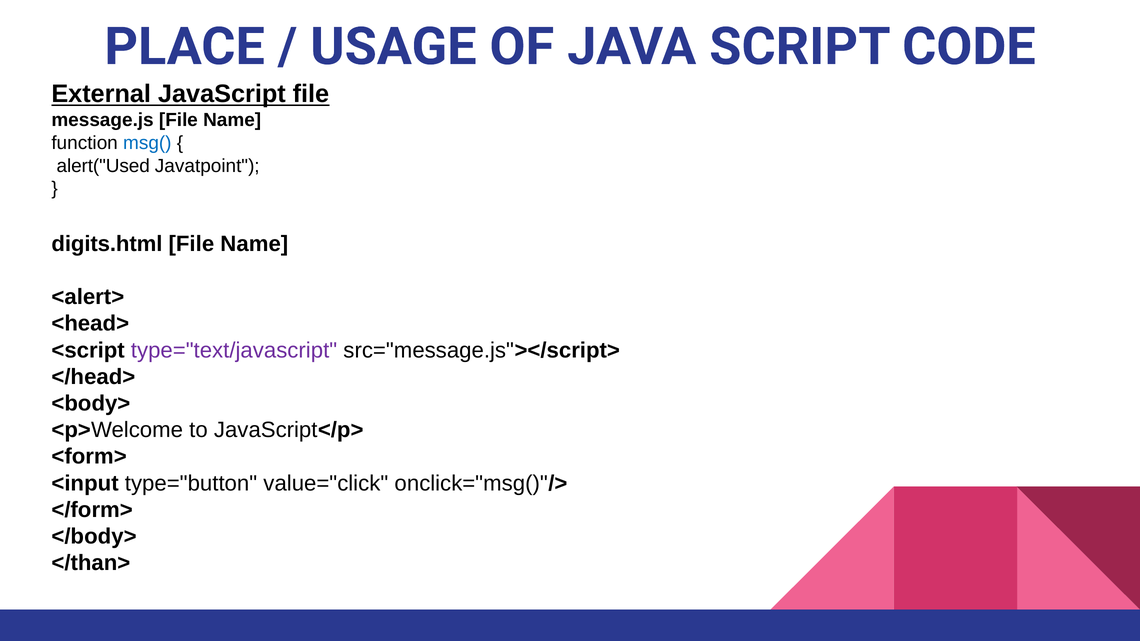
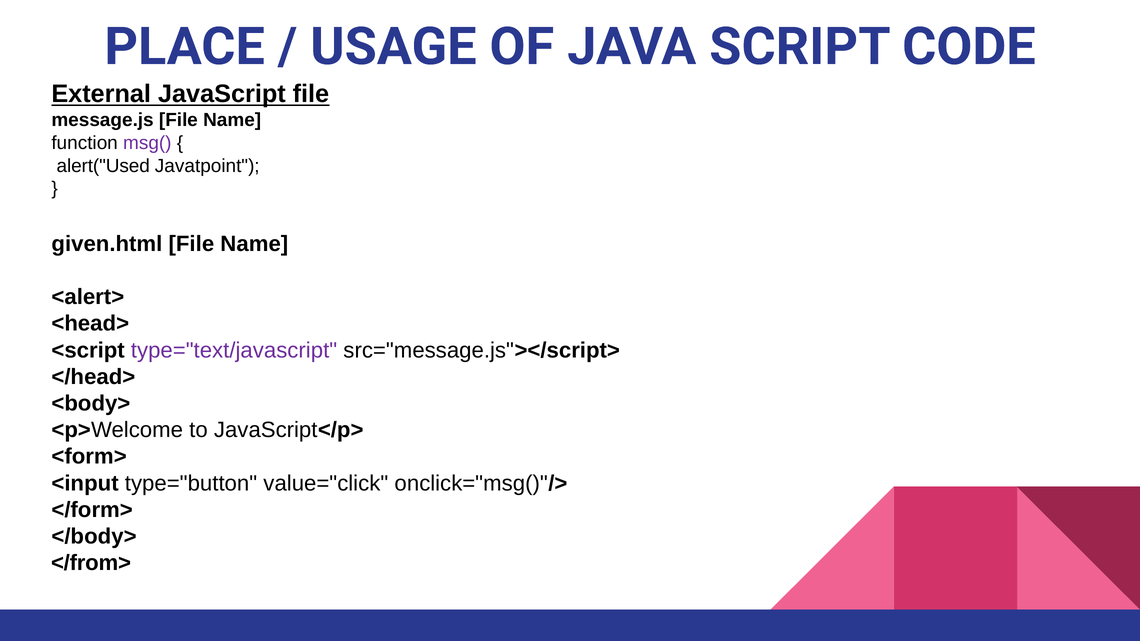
msg( colour: blue -> purple (147, 143)
digits.html: digits.html -> given.html (107, 244)
</than>: </than> -> </from> (91, 563)
